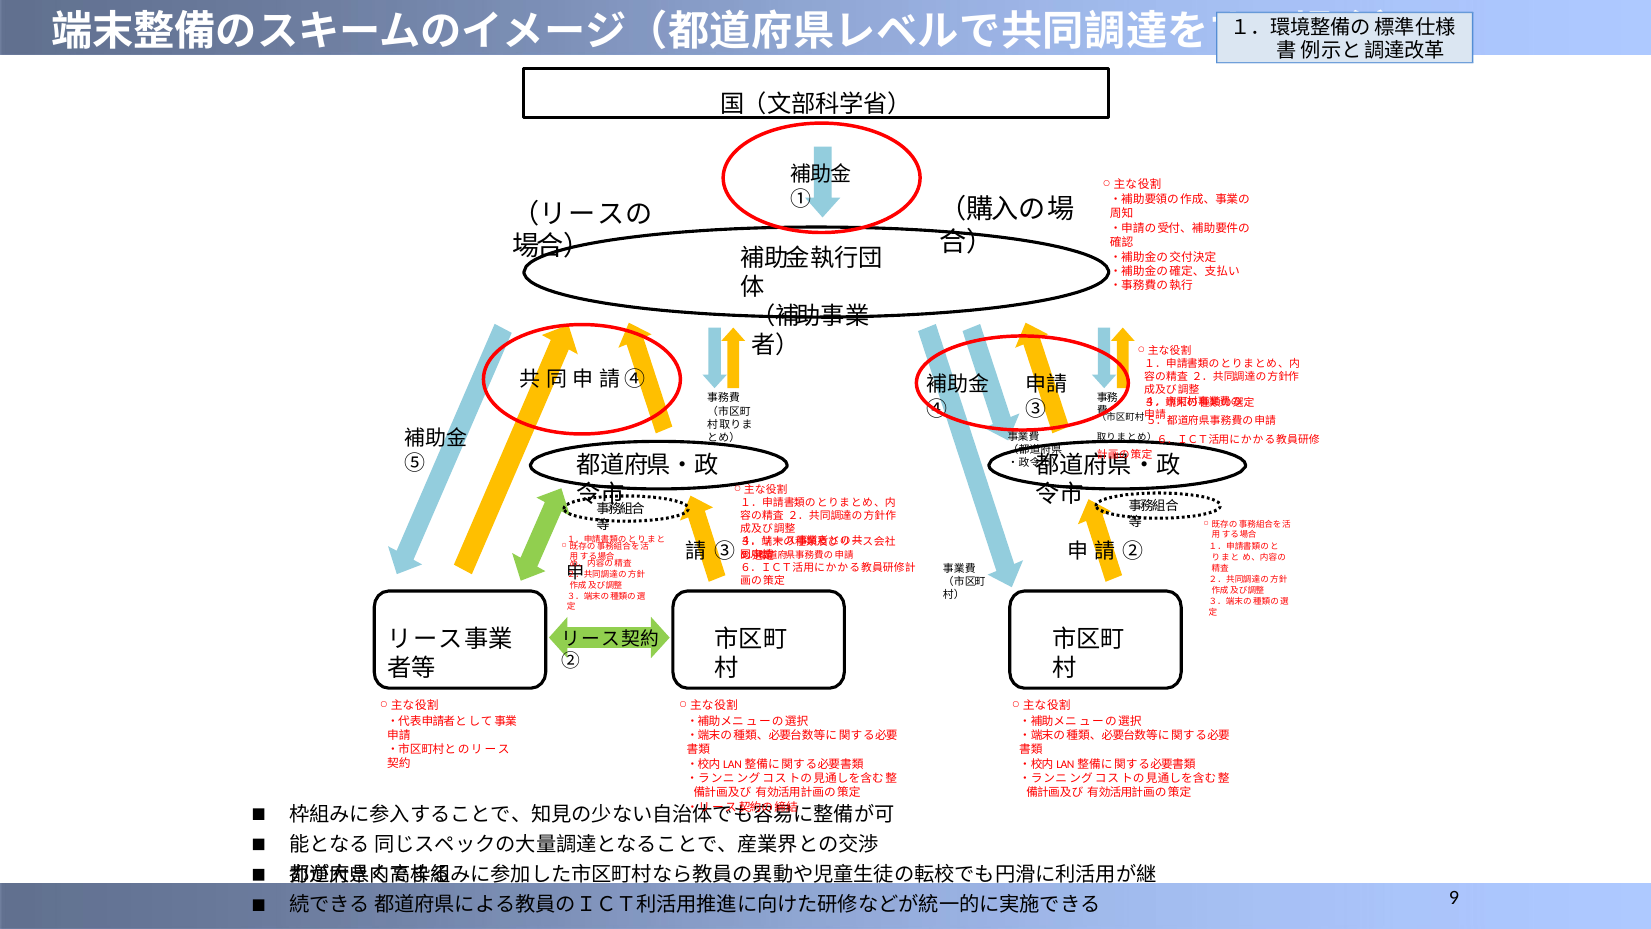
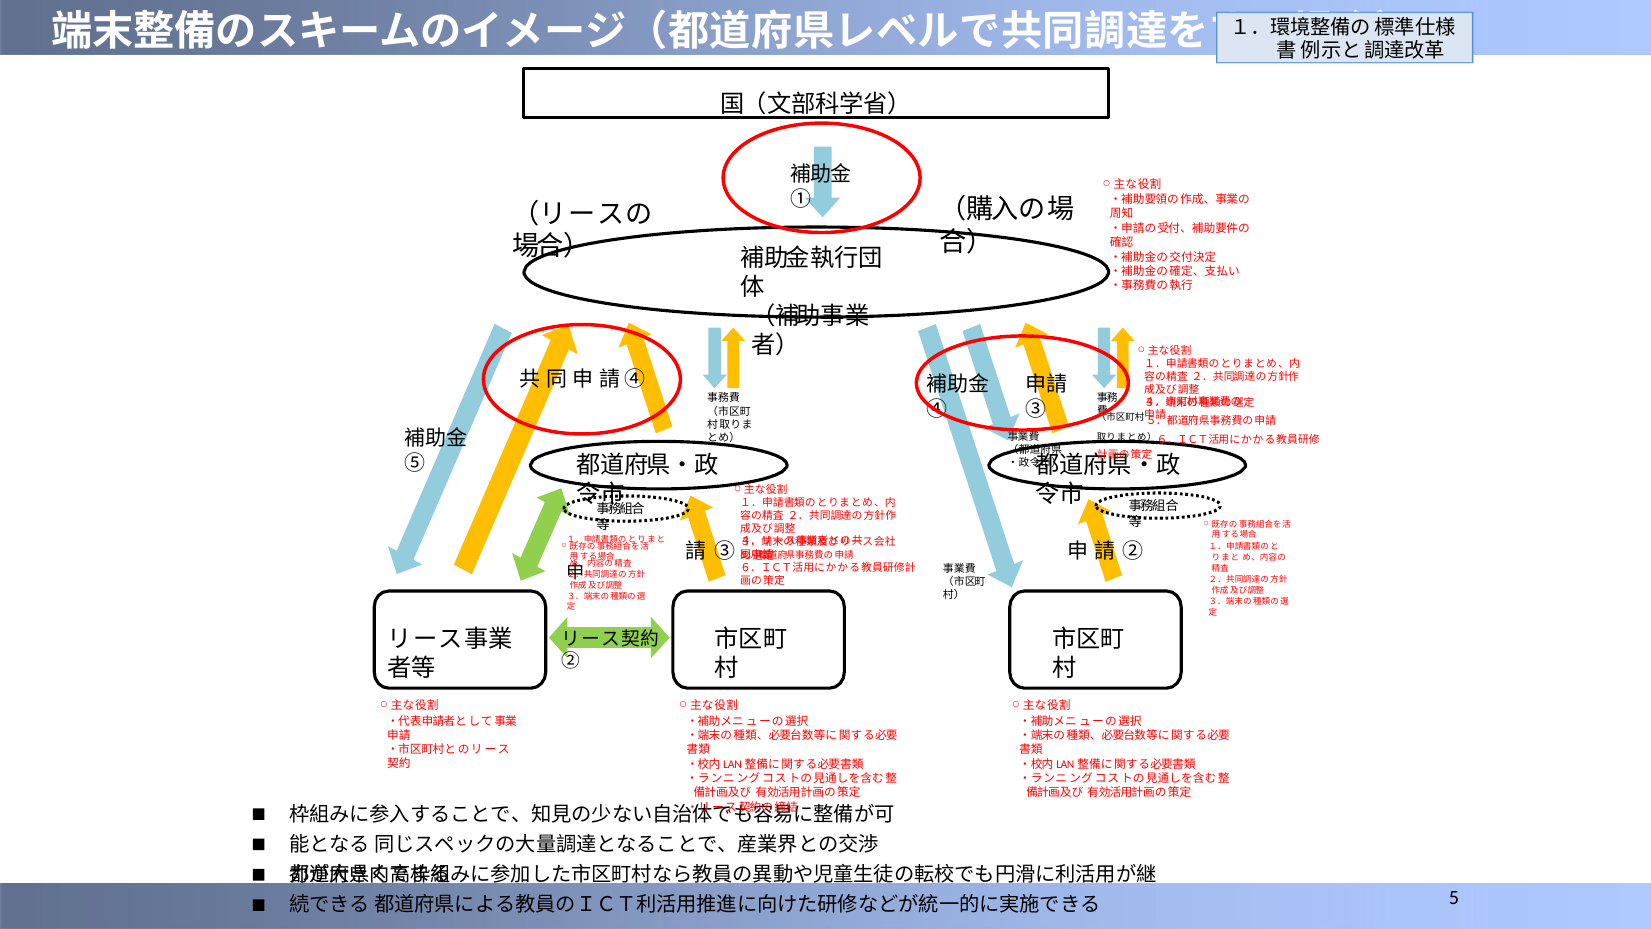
9: 9 -> 5 (1454, 897)
